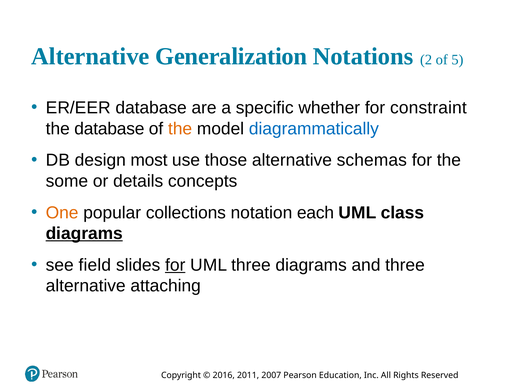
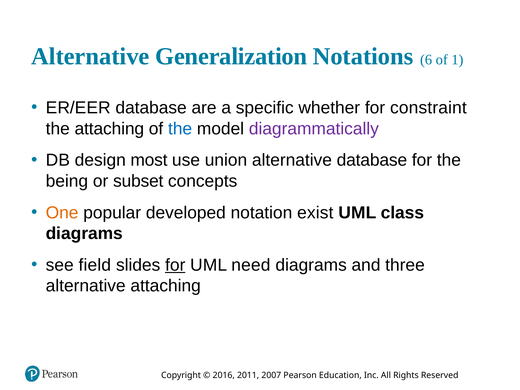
2: 2 -> 6 (426, 60)
5: 5 -> 1 (457, 60)
the database: database -> attaching (109, 129)
the colour: orange -> blue (180, 129)
diagrammatically colour: blue -> purple (314, 129)
those: those -> union (226, 160)
alternative schemas: schemas -> database (372, 160)
some: some -> being (67, 181)
details: details -> subset (138, 181)
collections: collections -> developed (186, 213)
each: each -> exist (315, 213)
diagrams underline: present -> none (84, 233)
L three: three -> need (251, 265)
